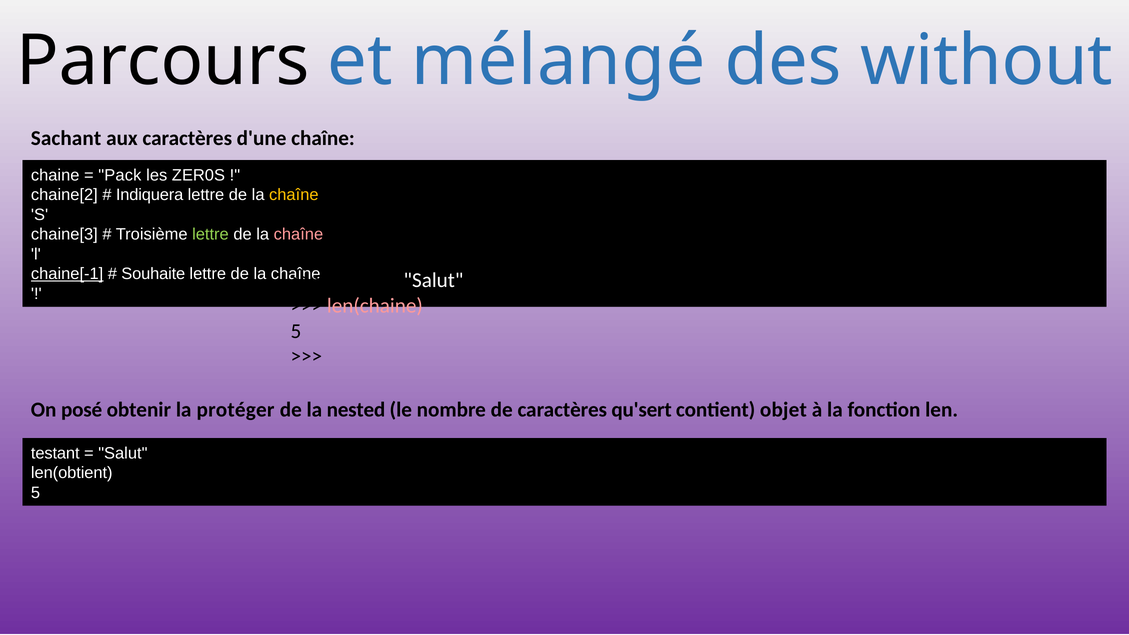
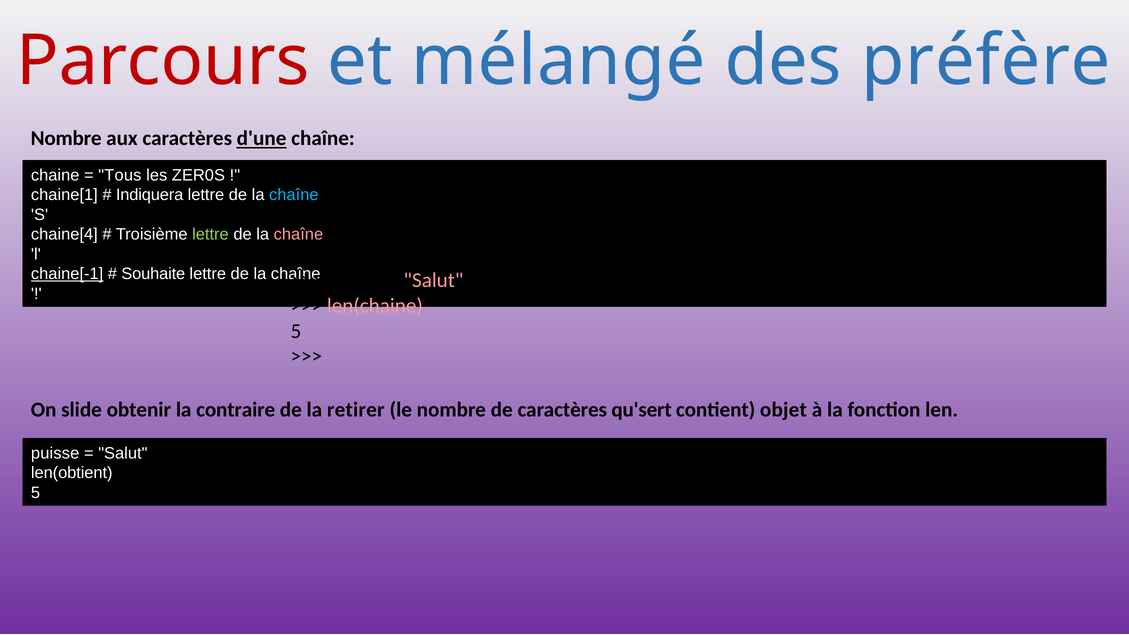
Parcours colour: black -> red (163, 61)
without: without -> préfère (986, 61)
Sachant: Sachant -> Nombre (66, 139)
d'une underline: none -> present (262, 139)
Pack: Pack -> Tous (120, 175)
chaine[2: chaine[2 -> chaine[1 (64, 195)
chaîne colour: yellow -> light blue (294, 195)
chaine[3: chaine[3 -> chaine[4 (64, 235)
Salut colour: white -> pink (433, 280)
posé: posé -> slide (82, 410)
protéger: protéger -> contraire (236, 410)
nested: nested -> retirer (356, 410)
testant: testant -> puisse (55, 453)
